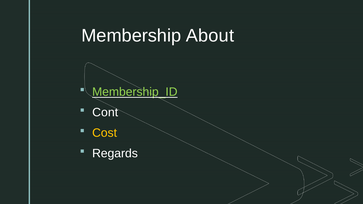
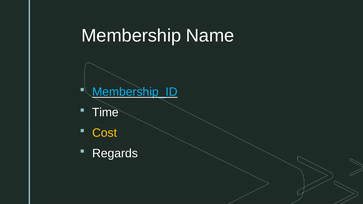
About: About -> Name (210, 36)
Membership_ID colour: light green -> light blue (135, 92)
Cont: Cont -> Time (105, 113)
